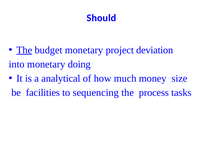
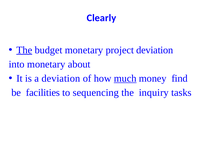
Should: Should -> Clearly (101, 18)
doing: doing -> about (79, 64)
a analytical: analytical -> deviation (61, 79)
much underline: none -> present (125, 79)
size: size -> find (180, 79)
process: process -> inquiry (154, 93)
